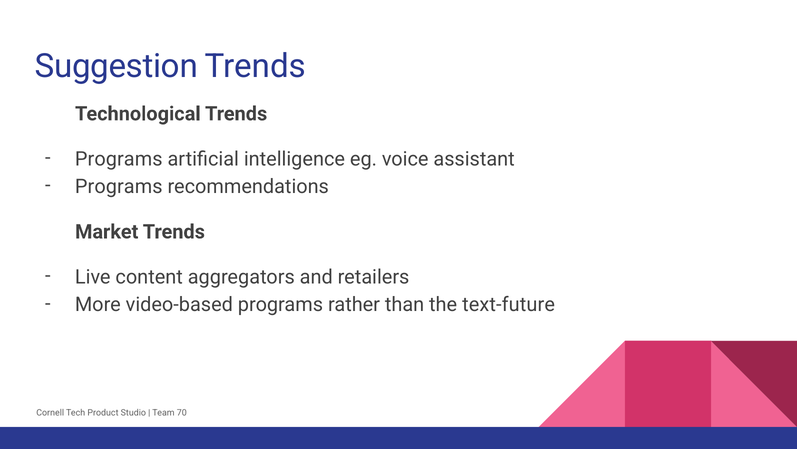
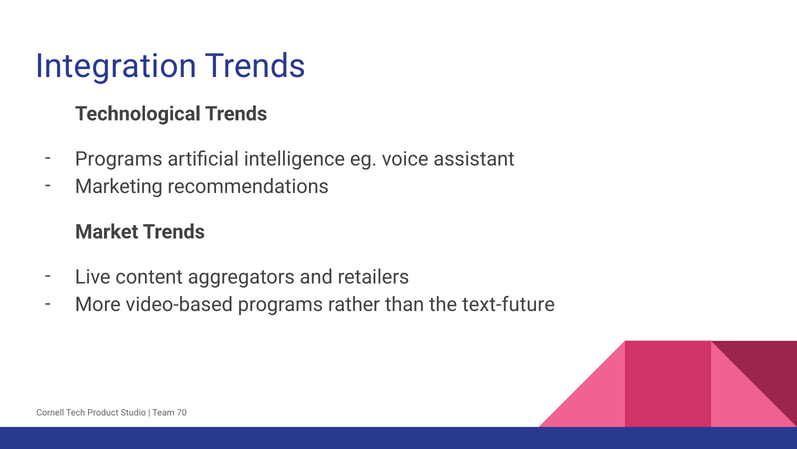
Suggestion: Suggestion -> Integration (116, 66)
Programs: Programs -> Marketing (119, 186)
